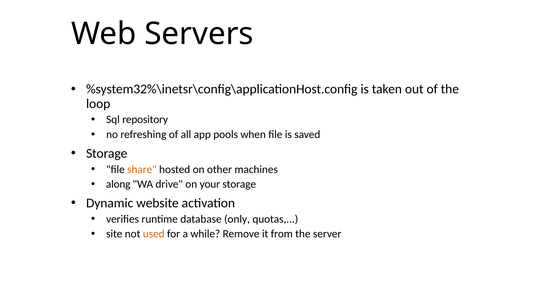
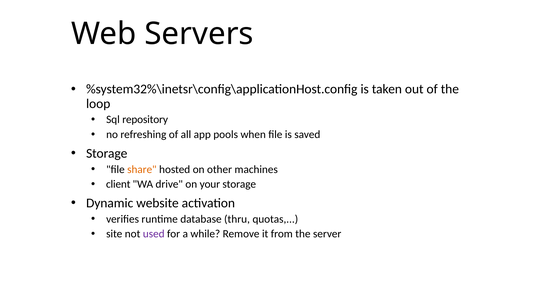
along: along -> client (118, 184)
only: only -> thru (237, 219)
used colour: orange -> purple (154, 234)
